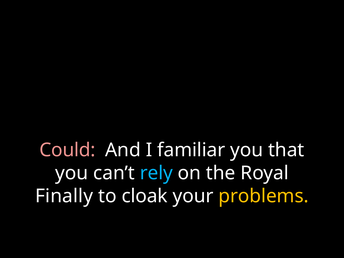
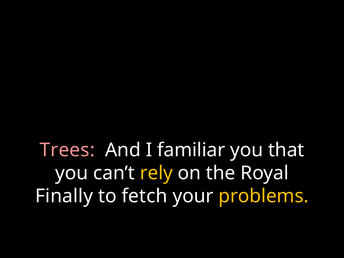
Could: Could -> Trees (67, 150)
rely colour: light blue -> yellow (156, 173)
cloak: cloak -> fetch (144, 196)
